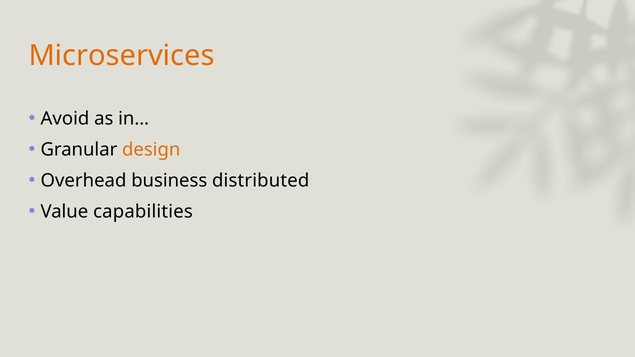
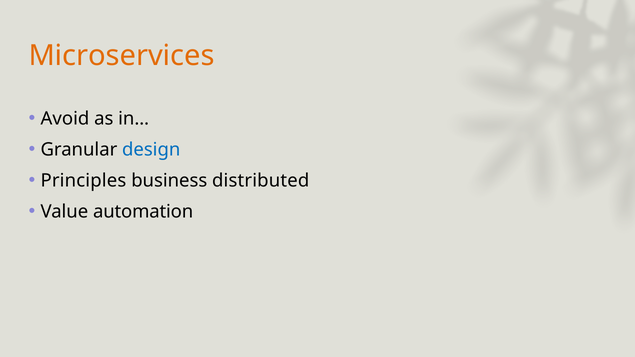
design colour: orange -> blue (151, 150)
Overhead: Overhead -> Principles (83, 181)
capabilities: capabilities -> automation (143, 212)
